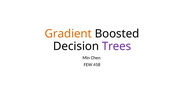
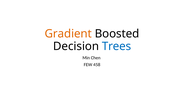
Trees colour: purple -> blue (116, 46)
